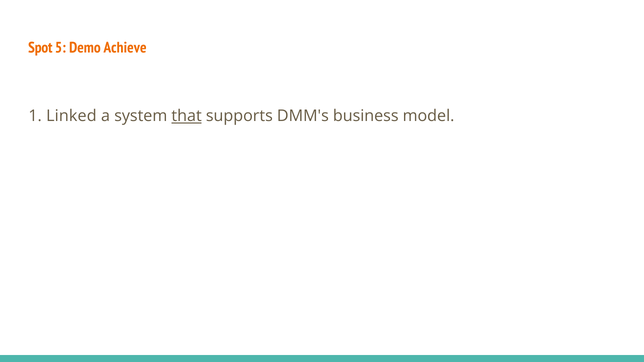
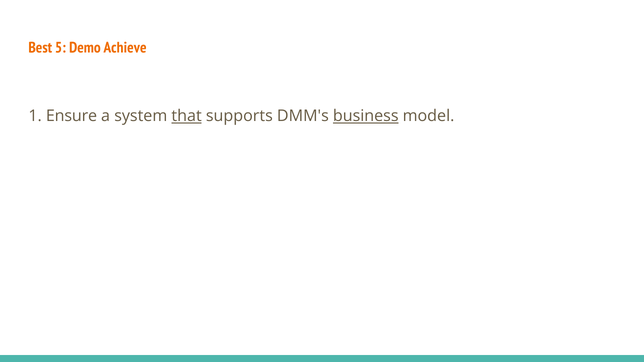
Spot: Spot -> Best (40, 48)
Linked: Linked -> Ensure (72, 116)
business underline: none -> present (366, 116)
